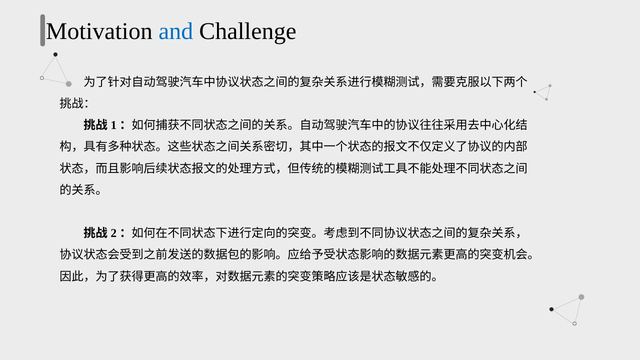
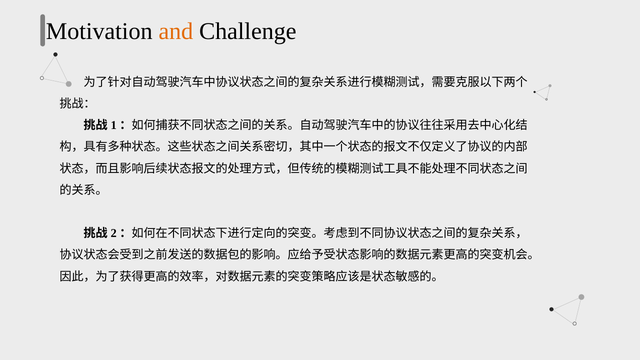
and colour: blue -> orange (176, 32)
